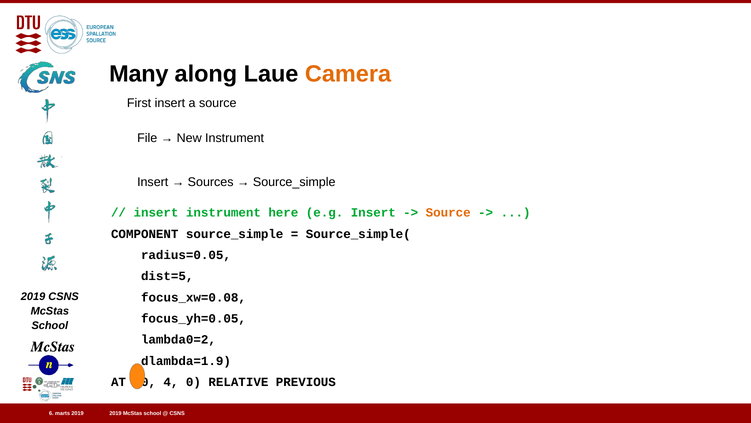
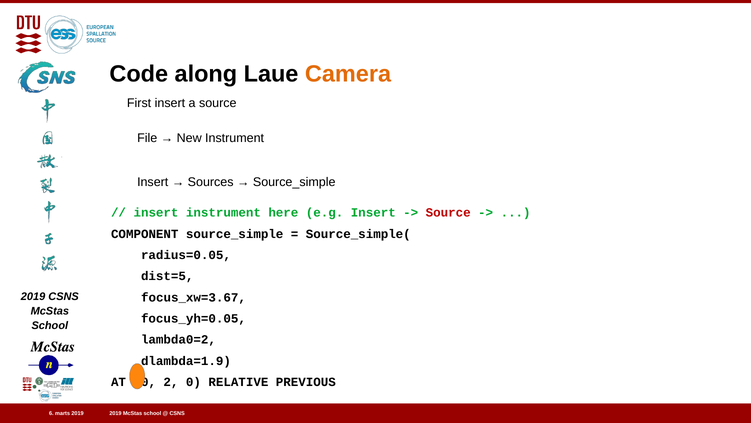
Many: Many -> Code (139, 74)
Source colour: orange -> red (448, 213)
focus_xw=0.08: focus_xw=0.08 -> focus_xw=3.67 (193, 297)
4: 4 -> 2 (171, 382)
